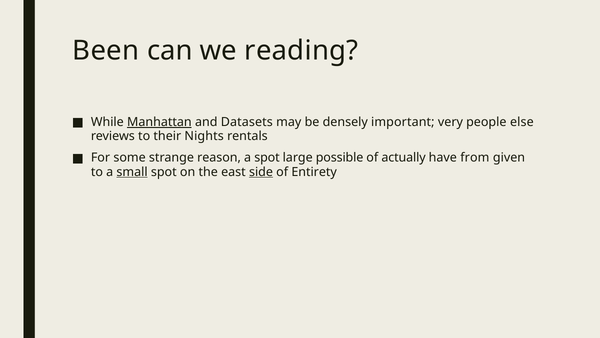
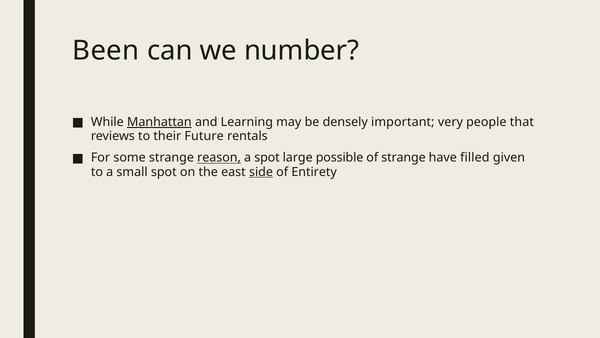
reading: reading -> number (302, 50)
Datasets: Datasets -> Learning (247, 122)
else: else -> that (522, 122)
Nights: Nights -> Future (204, 136)
reason underline: none -> present (219, 158)
of actually: actually -> strange (404, 158)
from: from -> filled (475, 158)
small underline: present -> none (132, 172)
